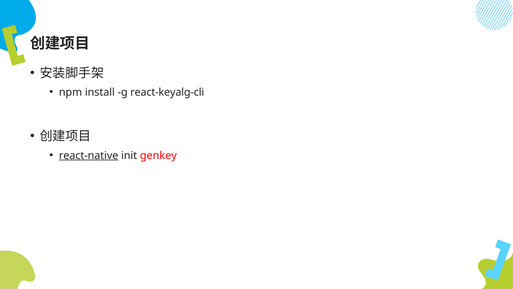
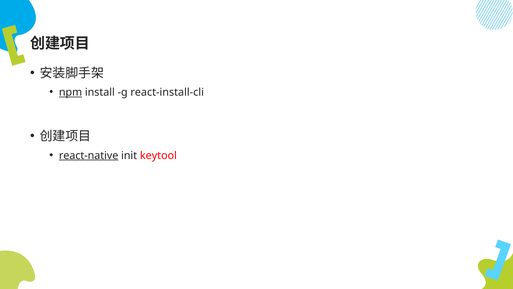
npm underline: none -> present (71, 92)
react-keyalg-cli: react-keyalg-cli -> react-install-cli (167, 92)
genkey: genkey -> keytool (158, 155)
